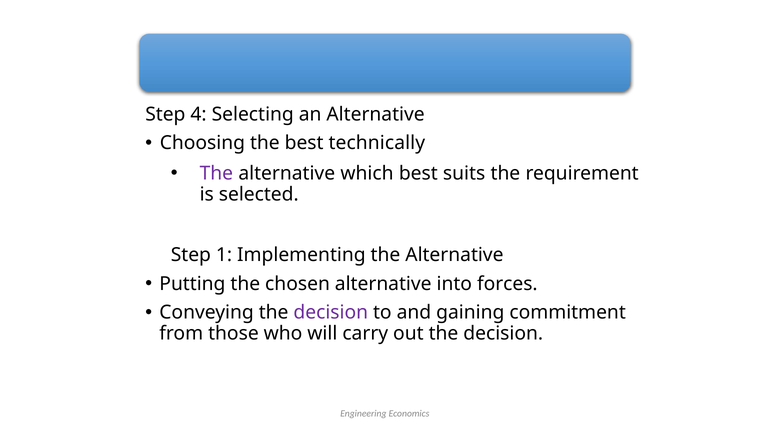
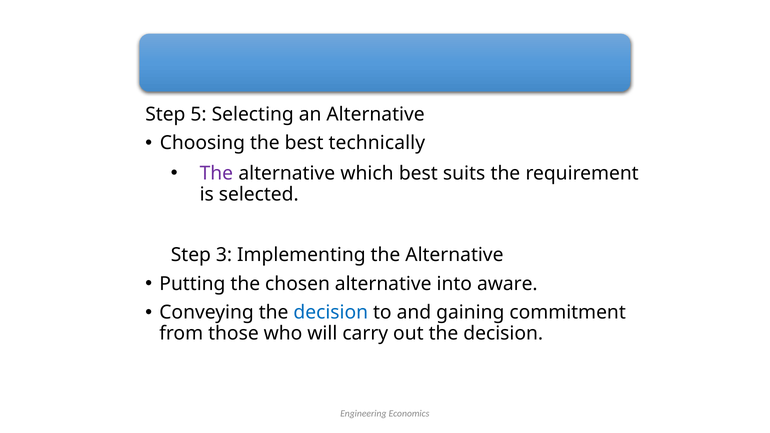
4: 4 -> 5 (199, 114)
1: 1 -> 3 (224, 255)
forces: forces -> aware (507, 284)
decision colour: purple -> blue (331, 313)
